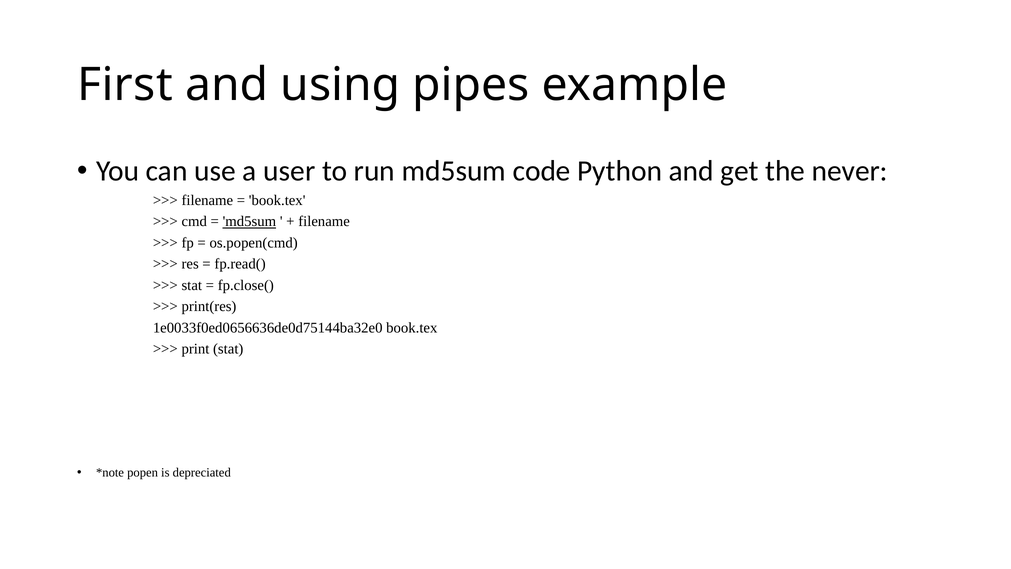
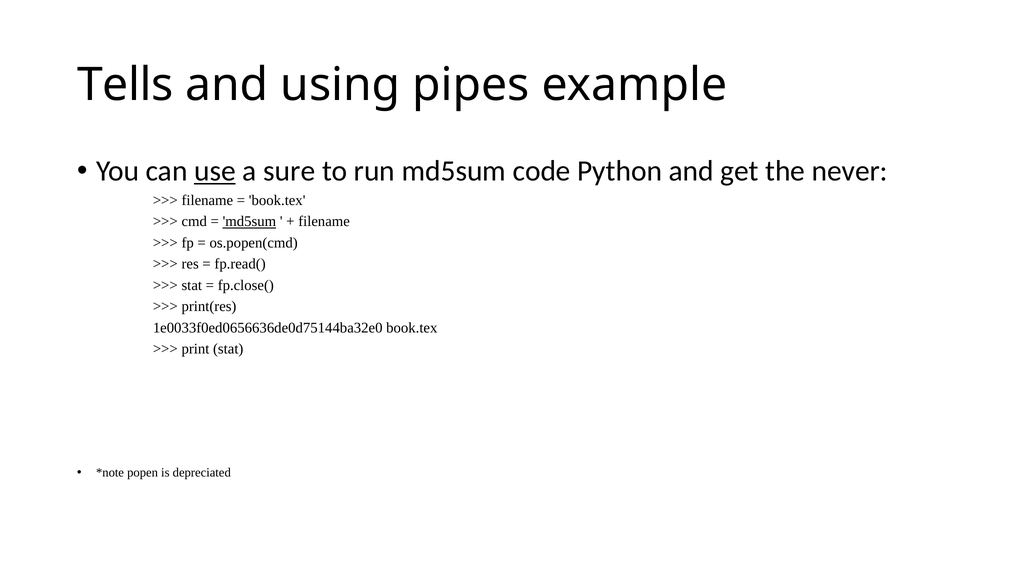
First: First -> Tells (125, 85)
use underline: none -> present (215, 171)
user: user -> sure (289, 171)
